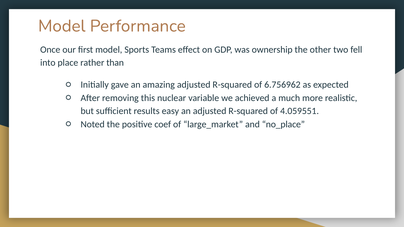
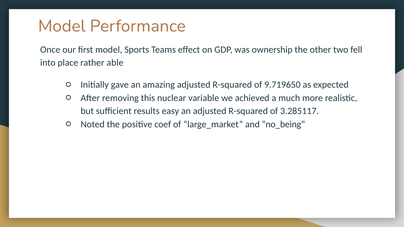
than: than -> able (115, 63)
6.756962: 6.756962 -> 9.719650 (282, 85)
4.059551: 4.059551 -> 3.285117 (300, 111)
no_place: no_place -> no_being (283, 124)
